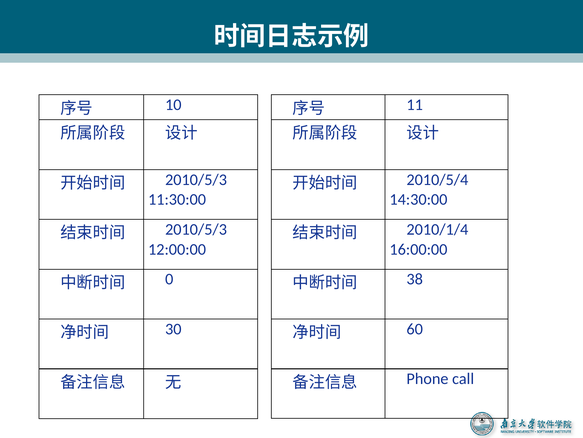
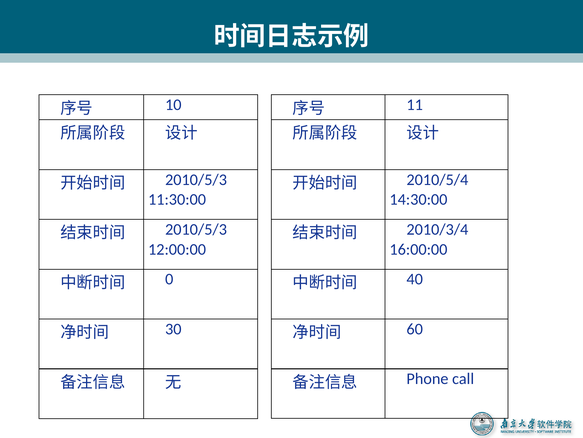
2010/1/4: 2010/1/4 -> 2010/3/4 (437, 229)
38: 38 -> 40 (415, 279)
